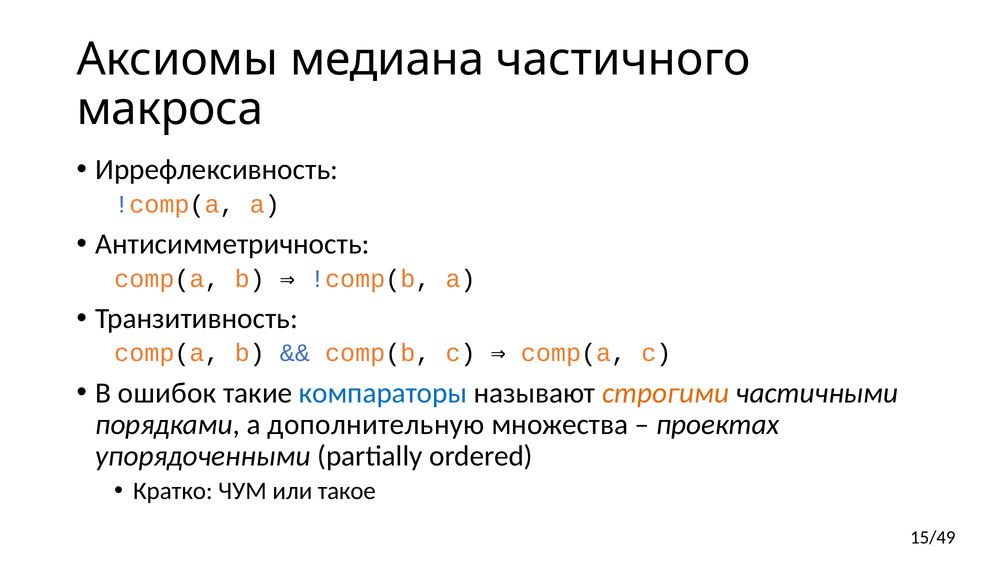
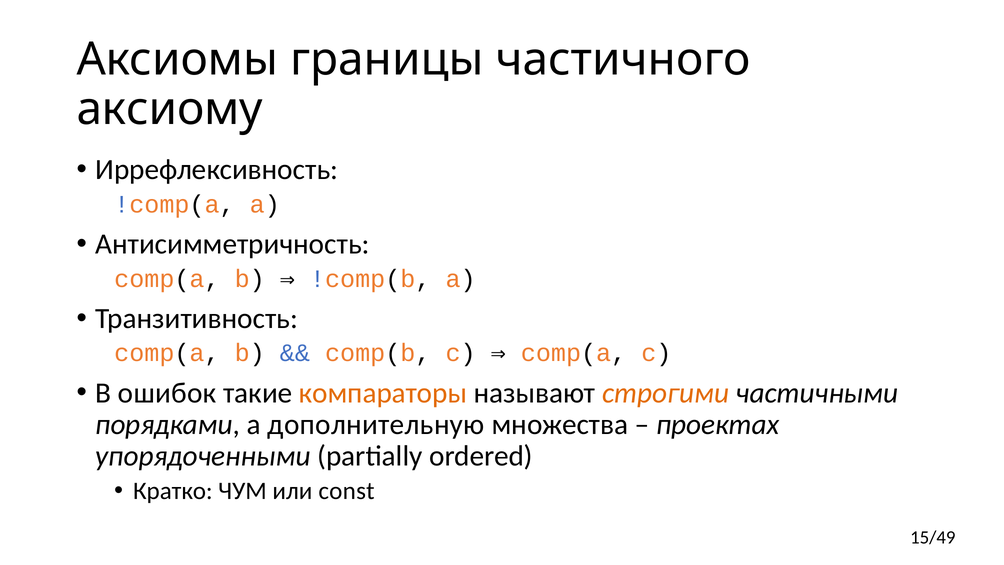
медиана: медиана -> границы (387, 59)
макроса: макроса -> аксиому (170, 109)
компараторы colour: blue -> orange (383, 393)
такое: такое -> const (347, 490)
